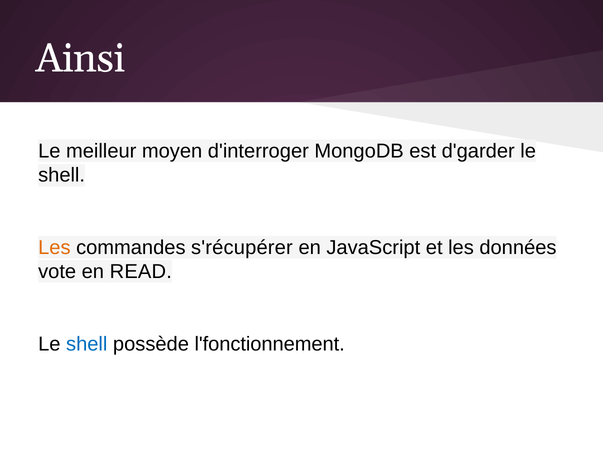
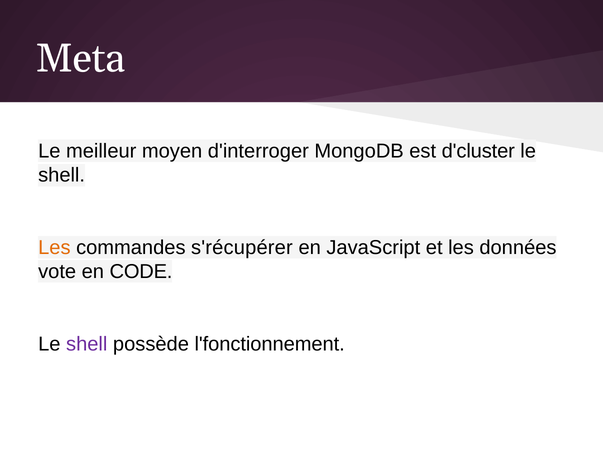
Ainsi: Ainsi -> Meta (81, 59)
d'garder: d'garder -> d'cluster (478, 151)
READ: READ -> CODE (141, 272)
shell colour: blue -> purple (87, 344)
